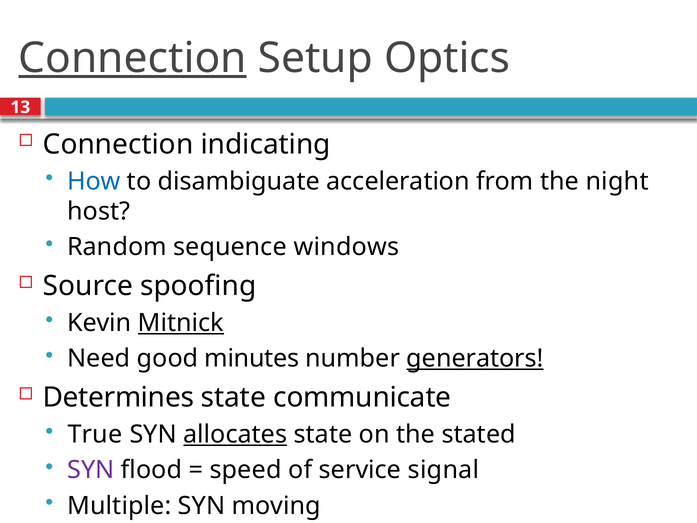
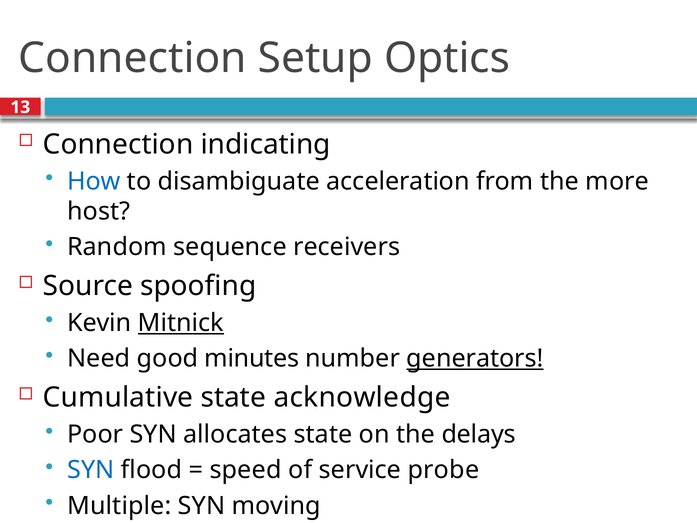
Connection underline: present -> none (133, 58)
night: night -> more (617, 181)
windows: windows -> receivers (347, 247)
Determines: Determines -> Cumulative (118, 397)
communicate: communicate -> acknowledge (362, 397)
True: True -> Poor (95, 434)
allocates underline: present -> none (235, 434)
stated: stated -> delays (479, 434)
SYN colour: purple -> blue (91, 470)
signal: signal -> probe (443, 470)
